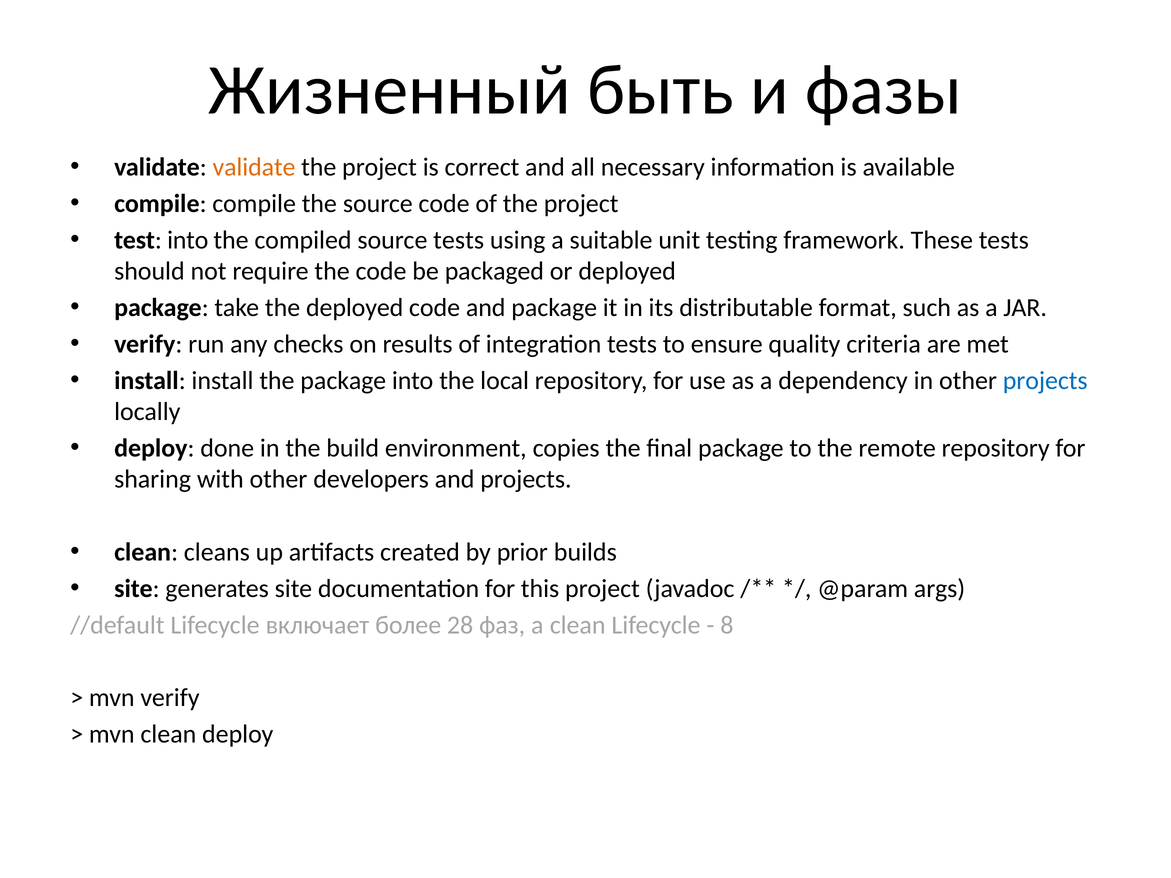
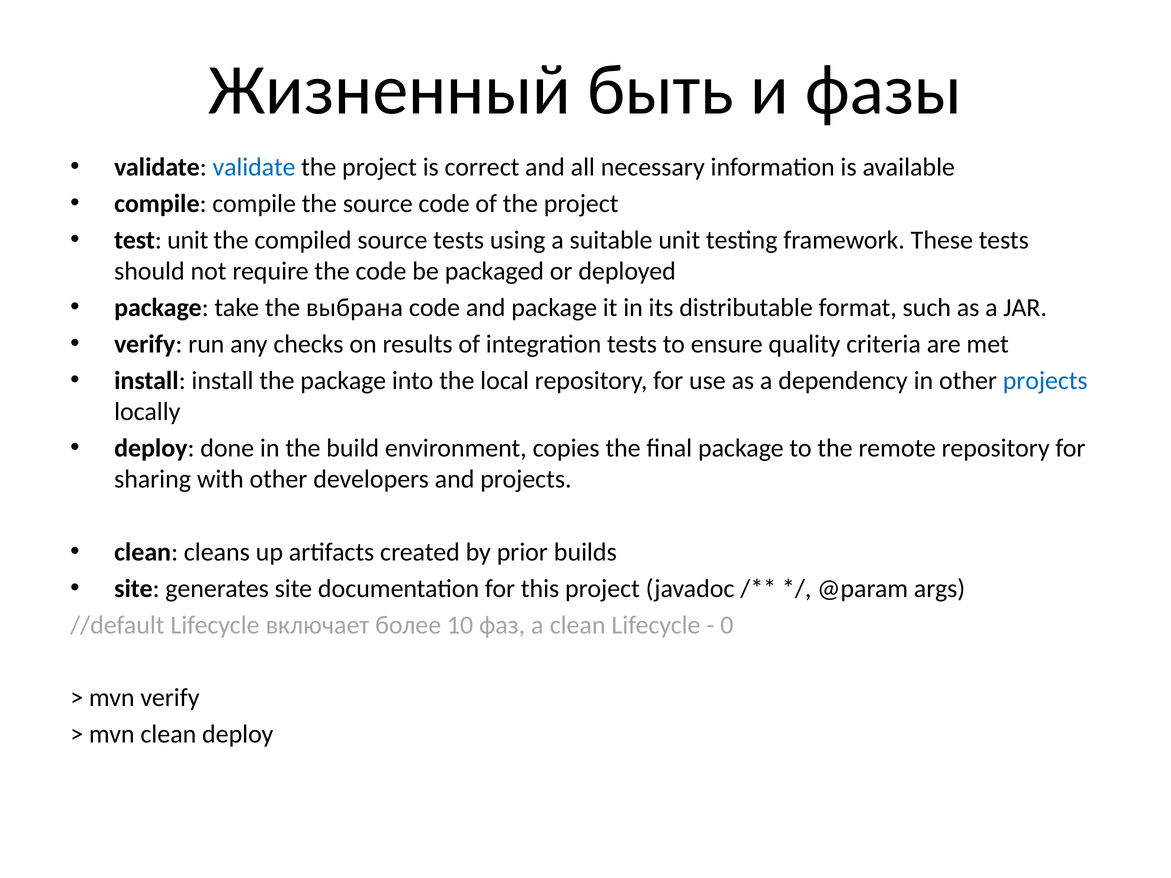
validate colour: orange -> blue (254, 167)
test into: into -> unit (188, 240)
the deployed: deployed -> выбрана (355, 308)
28: 28 -> 10 (460, 625)
8: 8 -> 0 (727, 625)
